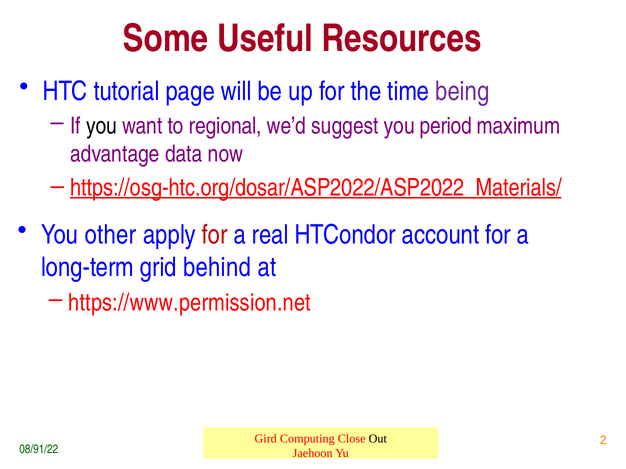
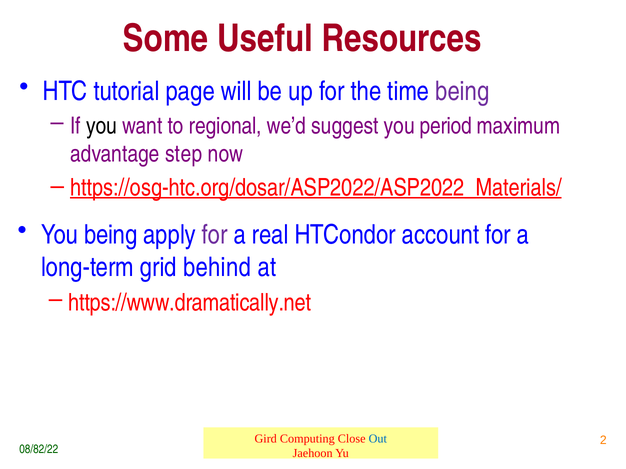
data: data -> step (184, 154)
You other: other -> being (111, 235)
for colour: red -> purple (215, 235)
https://www.permission.net: https://www.permission.net -> https://www.dramatically.net (190, 303)
Out colour: black -> blue (378, 439)
08/91/22: 08/91/22 -> 08/82/22 (39, 449)
